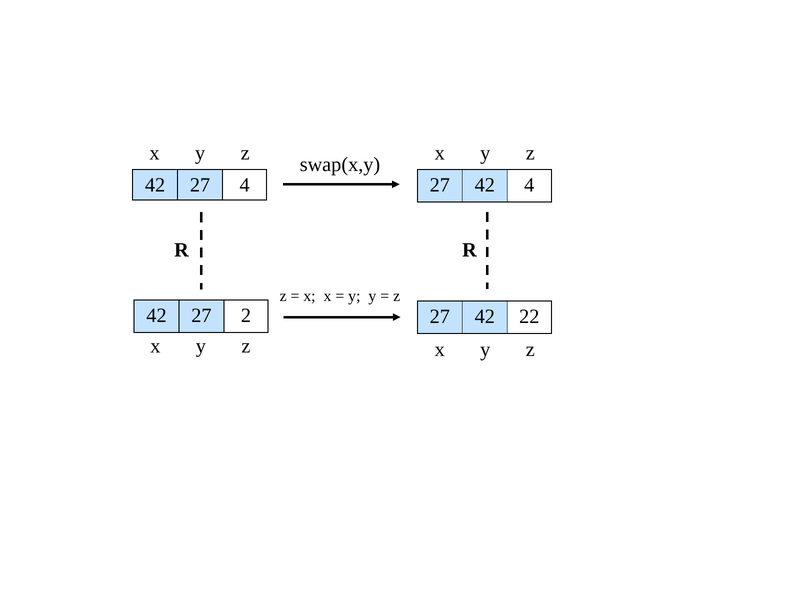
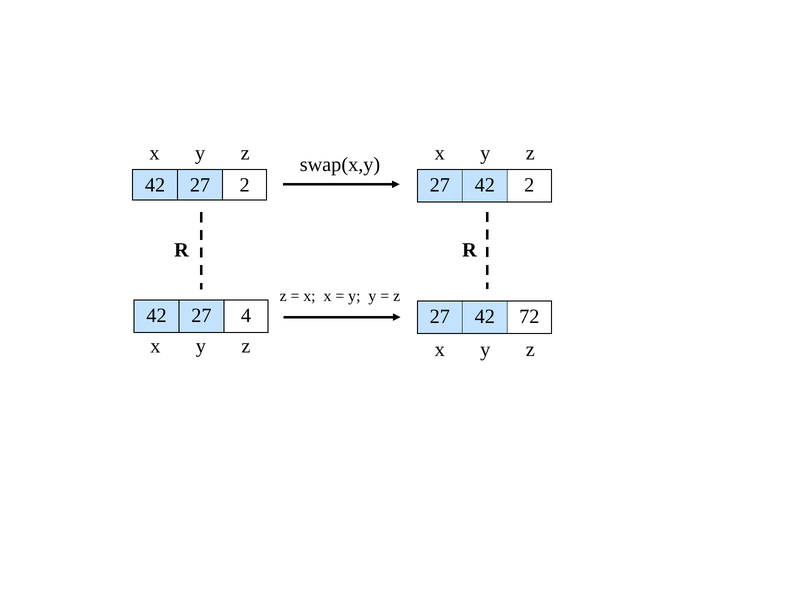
27 4: 4 -> 2 (245, 185)
42 4: 4 -> 2 (529, 185)
2: 2 -> 4 (246, 315)
22: 22 -> 72 (529, 316)
